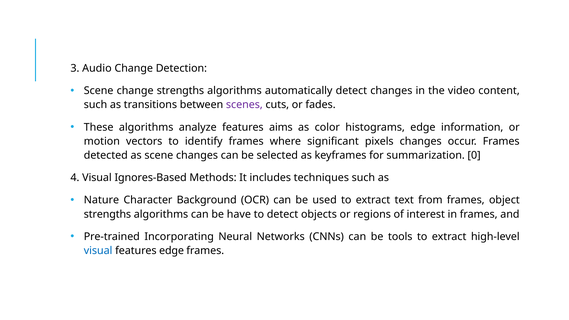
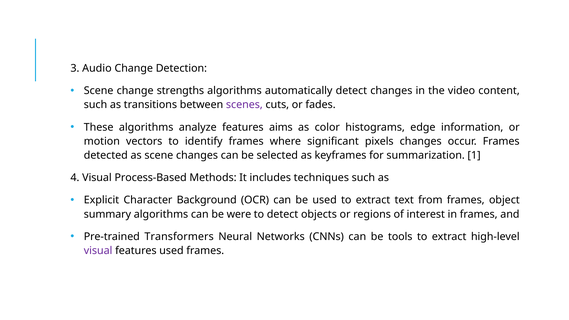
0: 0 -> 1 (474, 155)
Ignores-Based: Ignores-Based -> Process-Based (151, 178)
Nature: Nature -> Explicit (101, 200)
strengths: strengths -> summary (107, 214)
have: have -> were (239, 214)
Incorporating: Incorporating -> Transformers (179, 237)
visual colour: blue -> purple (98, 251)
features edge: edge -> used (171, 251)
